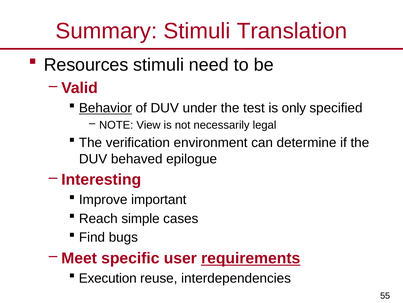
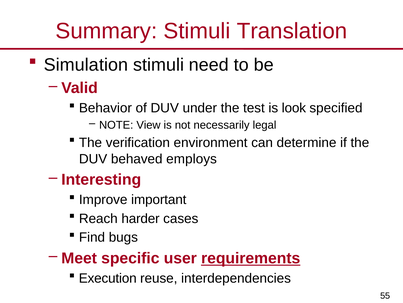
Resources: Resources -> Simulation (86, 65)
Behavior underline: present -> none (105, 108)
only: only -> look (294, 108)
epilogue: epilogue -> employs (192, 159)
simple: simple -> harder (141, 218)
